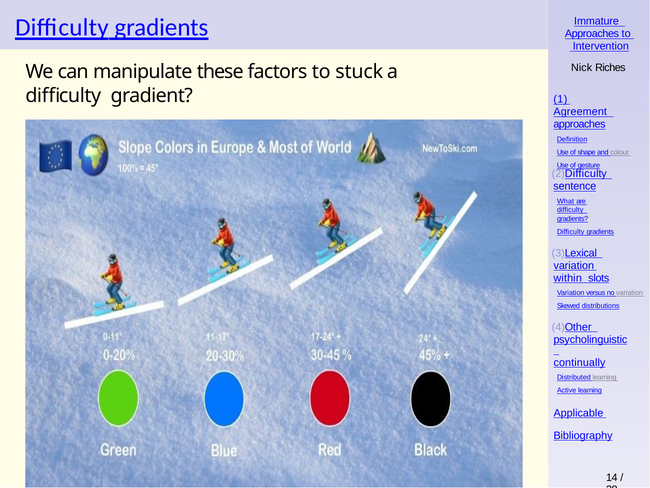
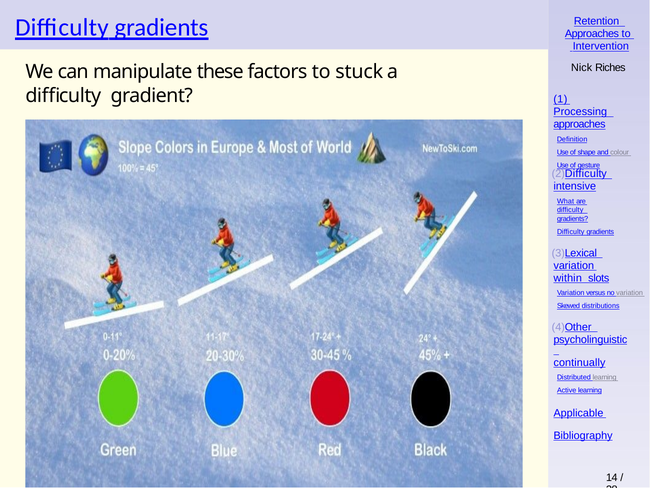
Immature: Immature -> Retention (597, 21)
Agreement: Agreement -> Processing (580, 112)
sentence: sentence -> intensive (575, 186)
